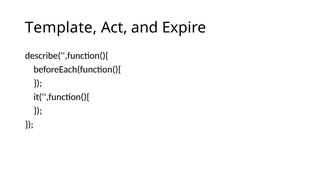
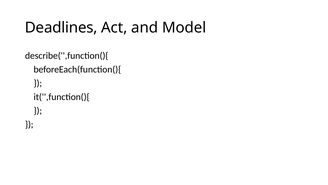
Template: Template -> Deadlines (61, 28)
Expire: Expire -> Model (184, 28)
